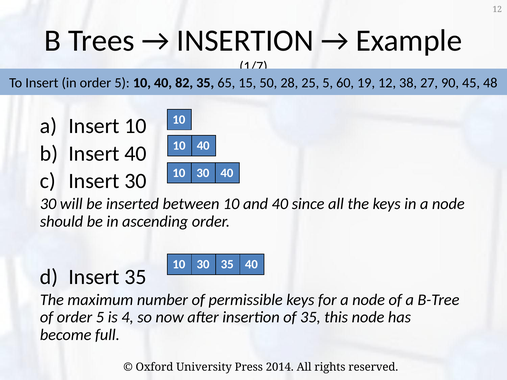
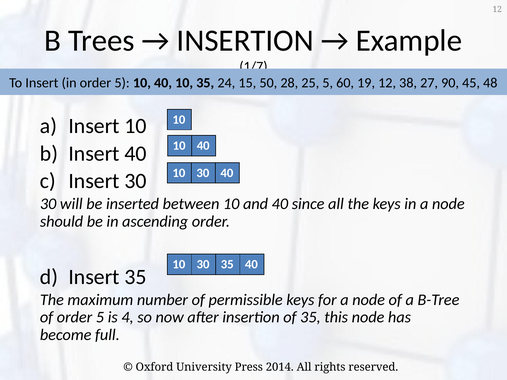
5 10 40 82: 82 -> 10 (184, 83)
65: 65 -> 24 (226, 83)
